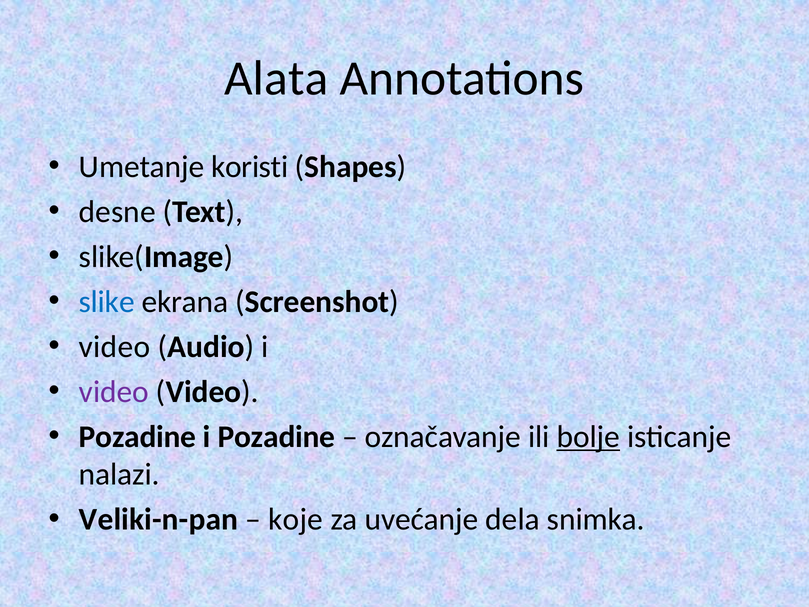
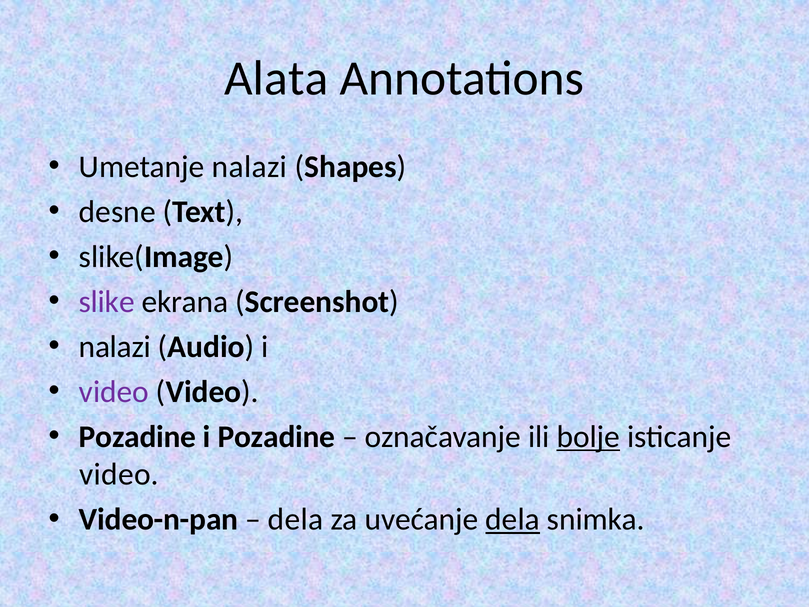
Umetanje koristi: koristi -> nalazi (249, 167)
slike colour: blue -> purple (107, 302)
video: video -> nalazi (115, 347)
nalazi: nalazi -> video (119, 474)
Veliki-n-pan: Veliki-n-pan -> Video-n-pan (159, 519)
koje: koje -> dela (296, 519)
dela underline: none -> present (513, 519)
